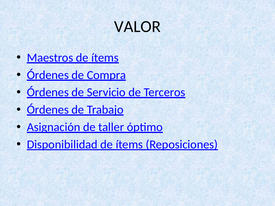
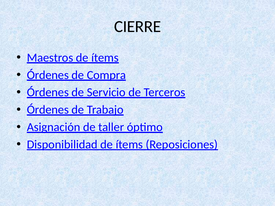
VALOR: VALOR -> CIERRE (138, 27)
